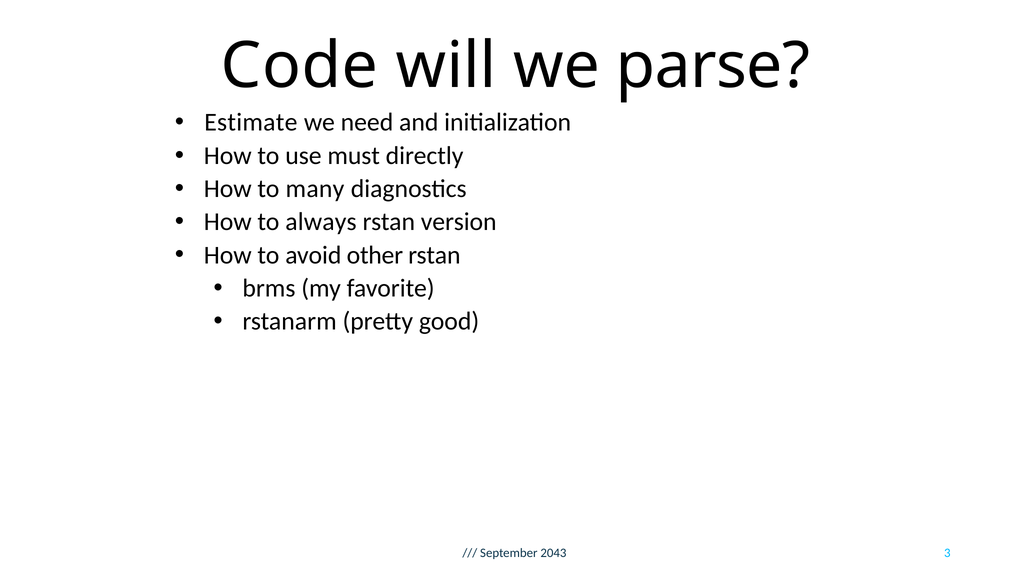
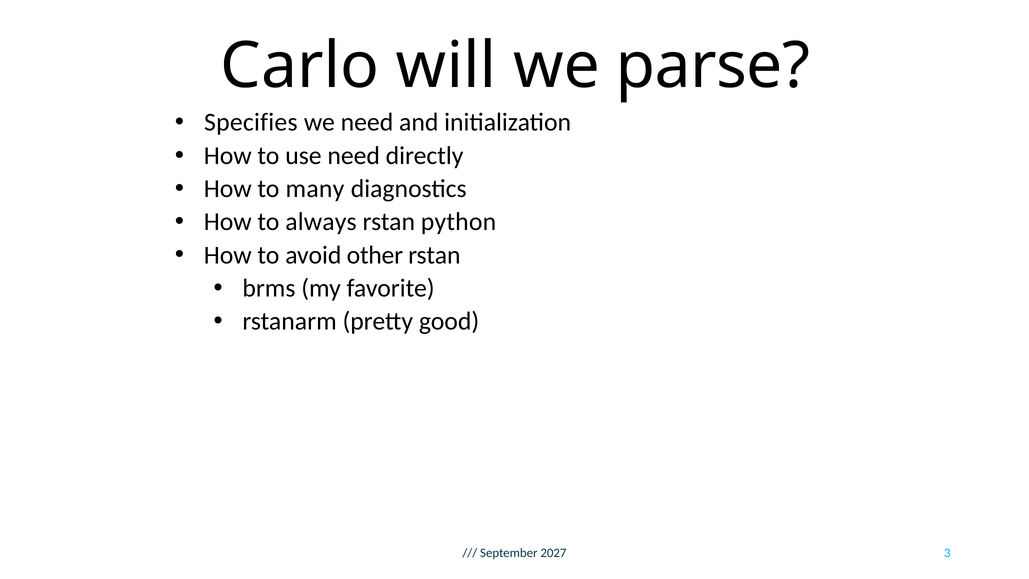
Code: Code -> Carlo (300, 66)
Estimate: Estimate -> Specifies (251, 122)
use must: must -> need (354, 156)
version: version -> python (459, 222)
2043: 2043 -> 2027 (553, 553)
